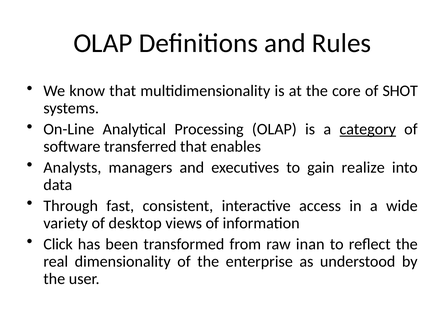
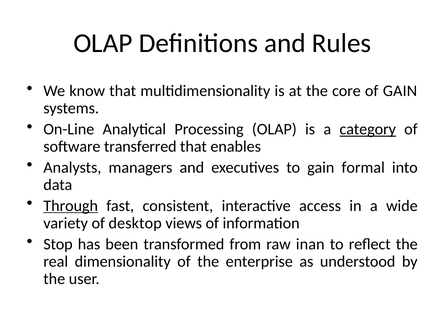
of SHOT: SHOT -> GAIN (400, 91)
realize: realize -> formal (363, 167)
Through underline: none -> present (71, 206)
Click: Click -> Stop (58, 244)
